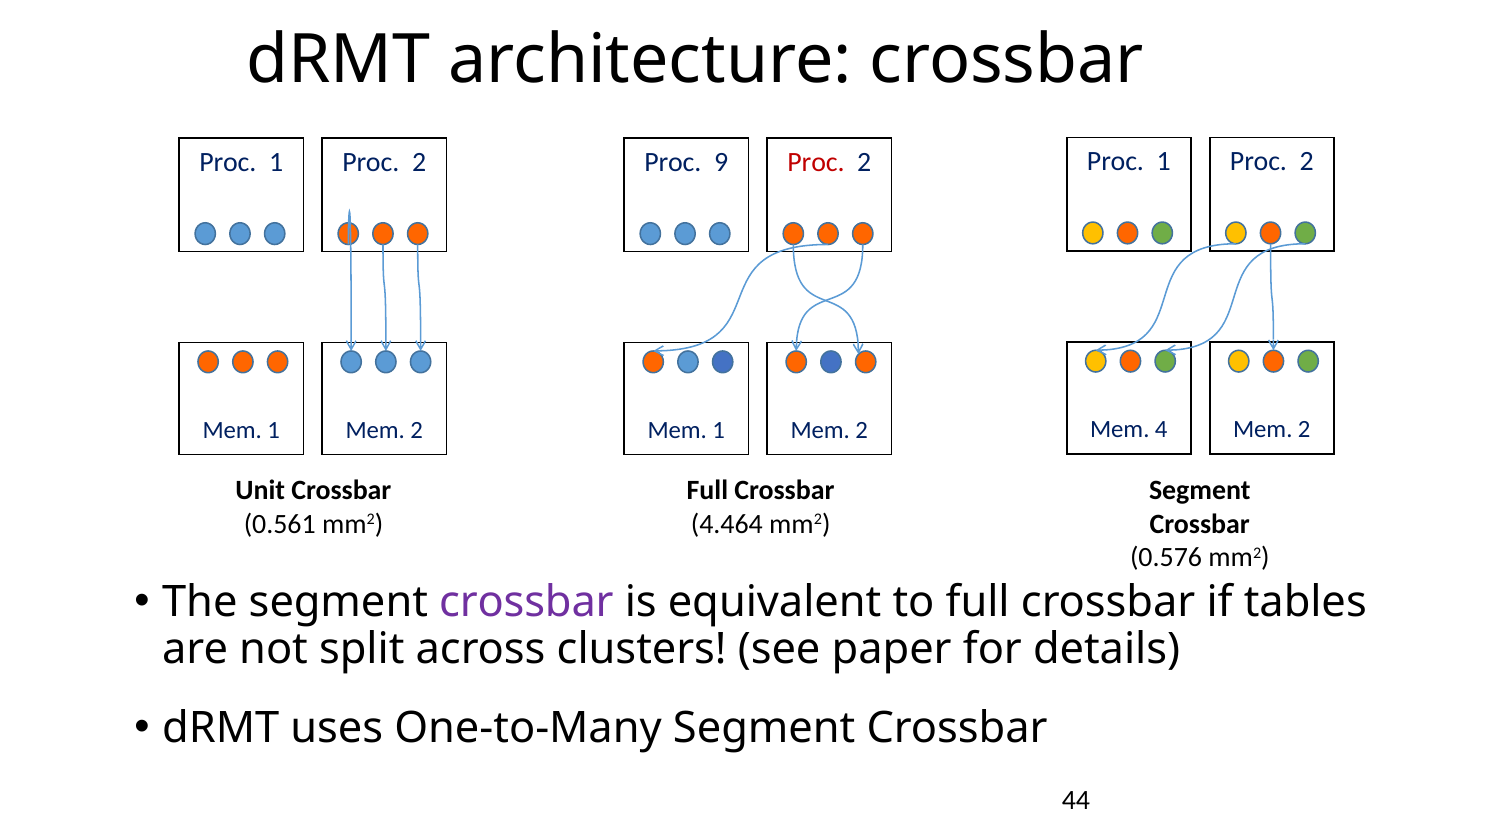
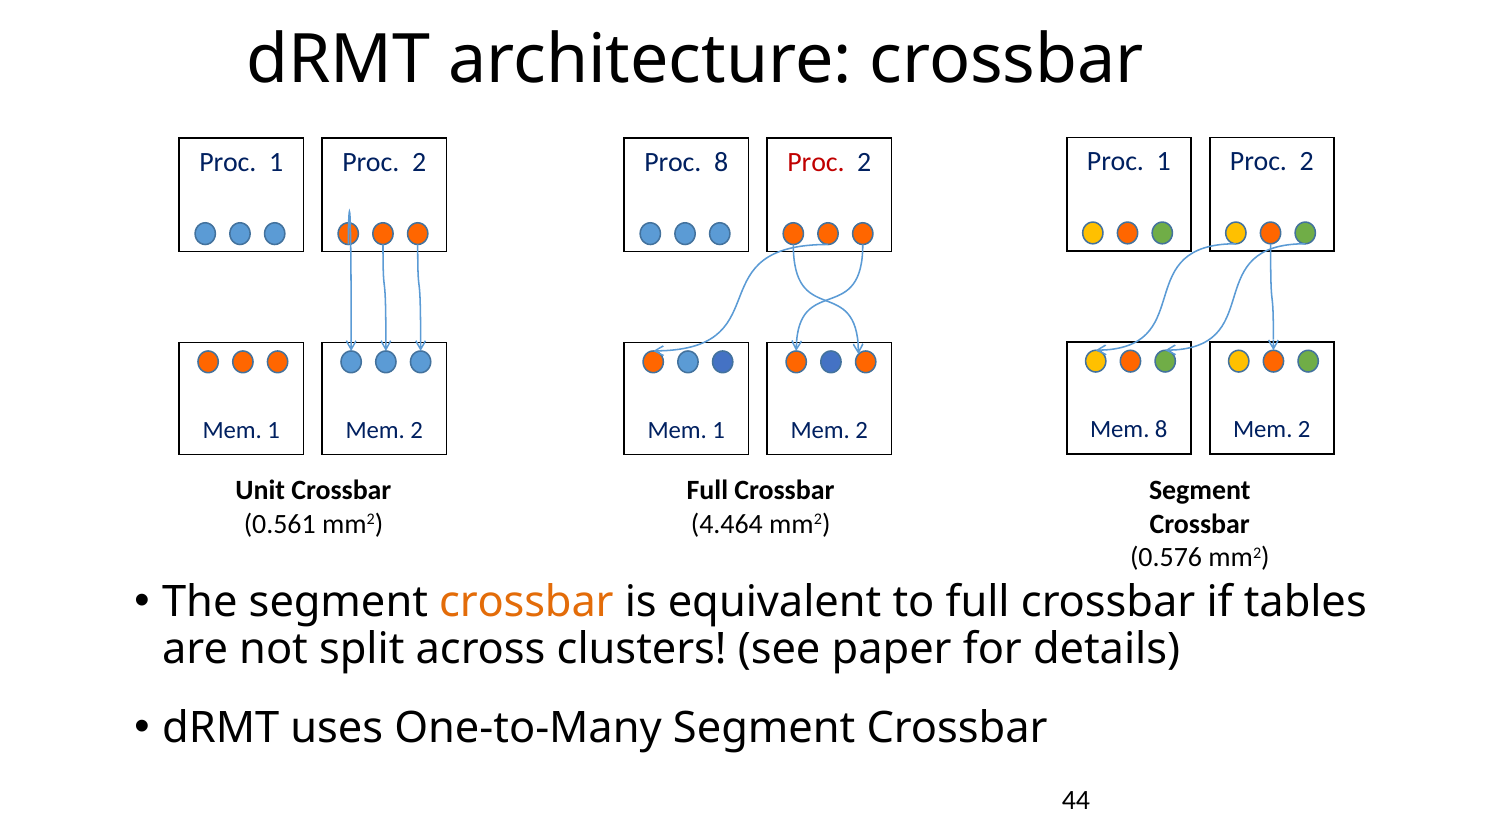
Proc 9: 9 -> 8 (721, 162)
Mem 4: 4 -> 8 (1161, 429)
crossbar colour: purple -> orange (526, 602)
